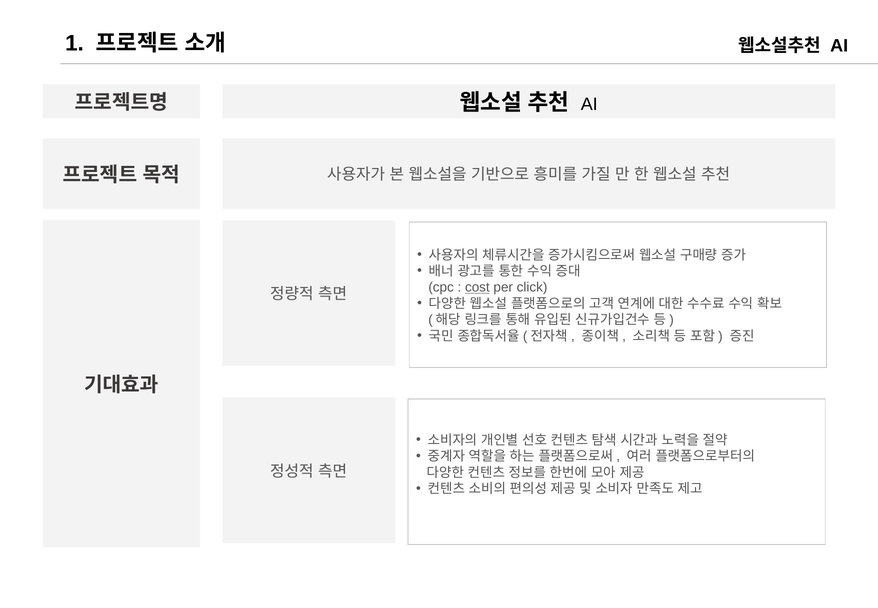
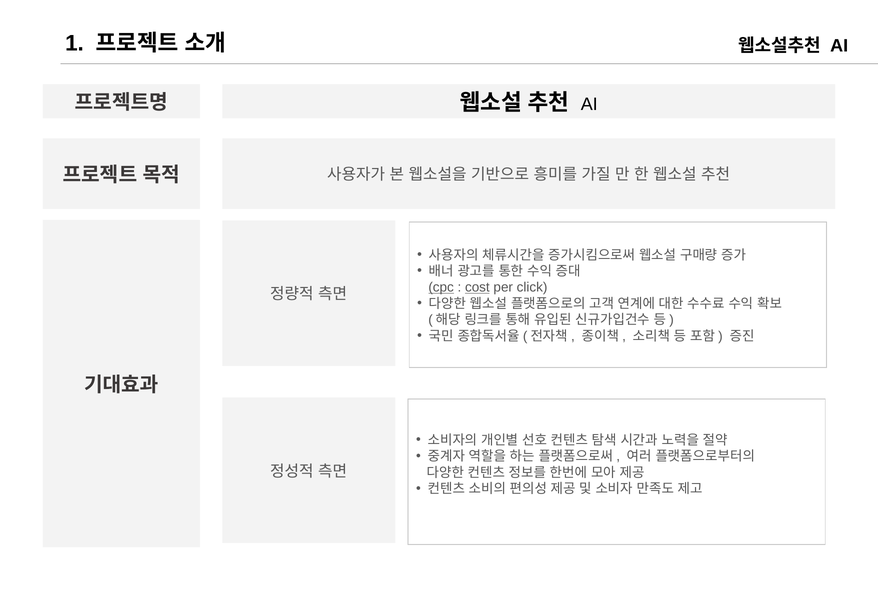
cpc underline: none -> present (441, 287)
